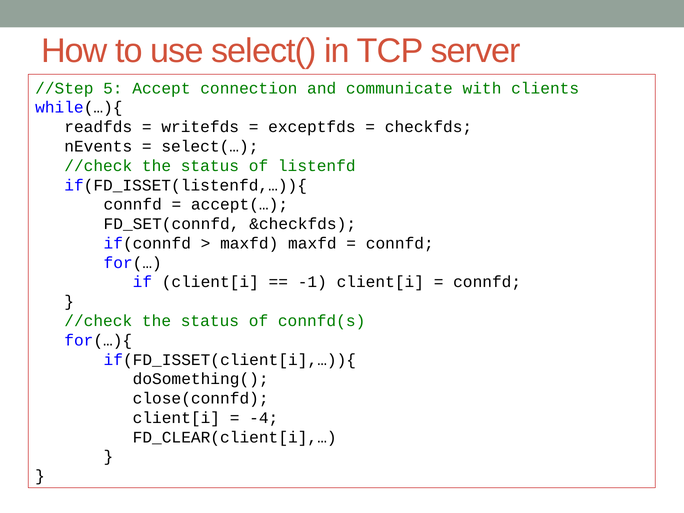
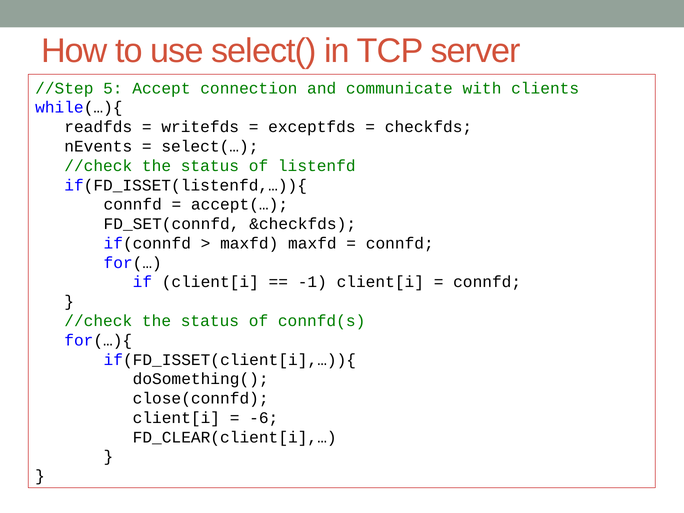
-4: -4 -> -6 (264, 418)
